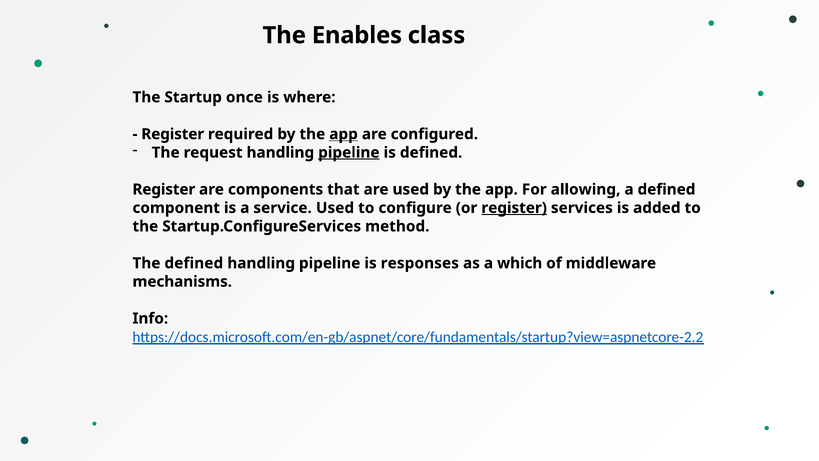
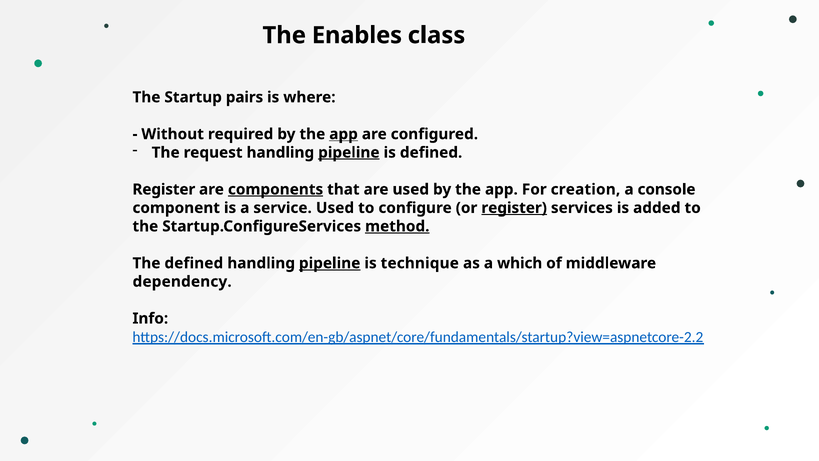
once: once -> pairs (244, 97)
Register: Register -> Without (173, 134)
components underline: none -> present (276, 189)
allowing: allowing -> creation (585, 189)
a defined: defined -> console (667, 189)
method underline: none -> present (397, 226)
pipeline underline: none -> present (330, 263)
responses: responses -> technique (420, 263)
mechanisms: mechanisms -> dependency (182, 281)
